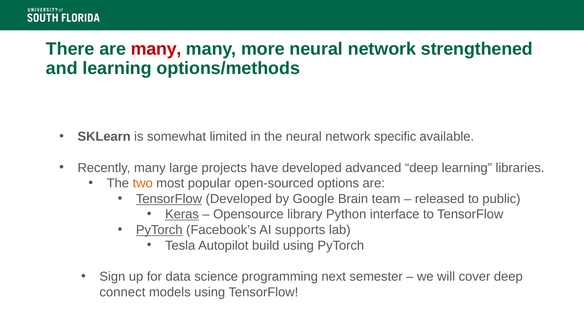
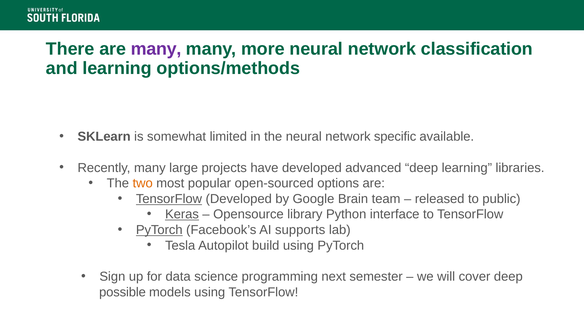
many colour: red -> purple (156, 49)
strengthened: strengthened -> classification (477, 49)
connect: connect -> possible (122, 293)
